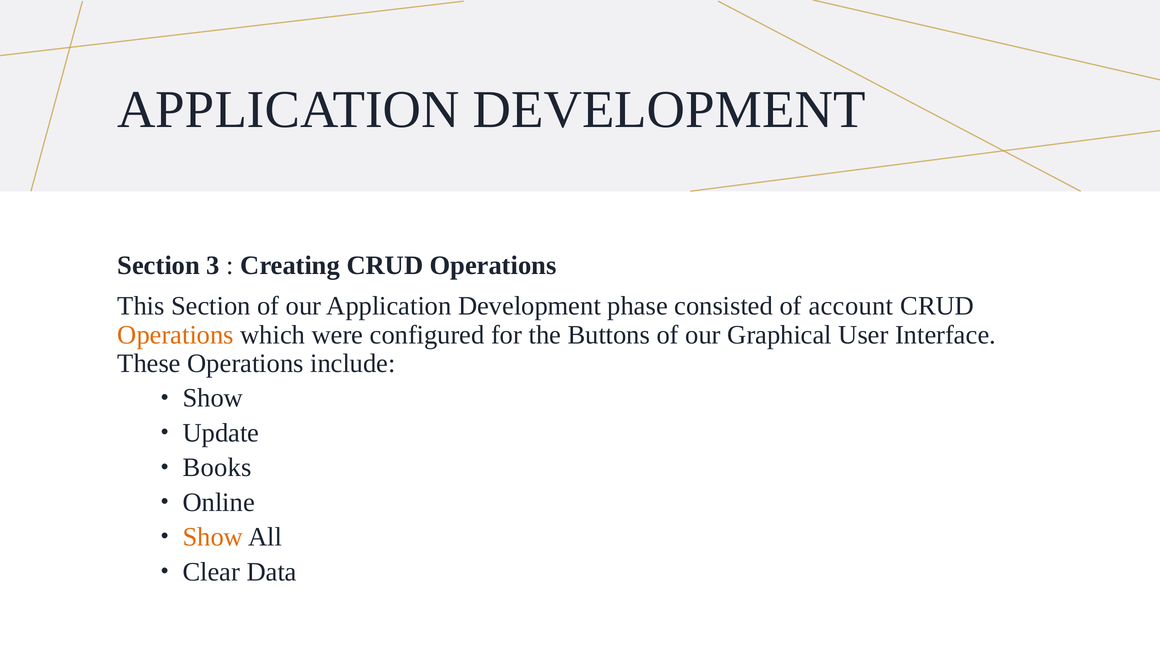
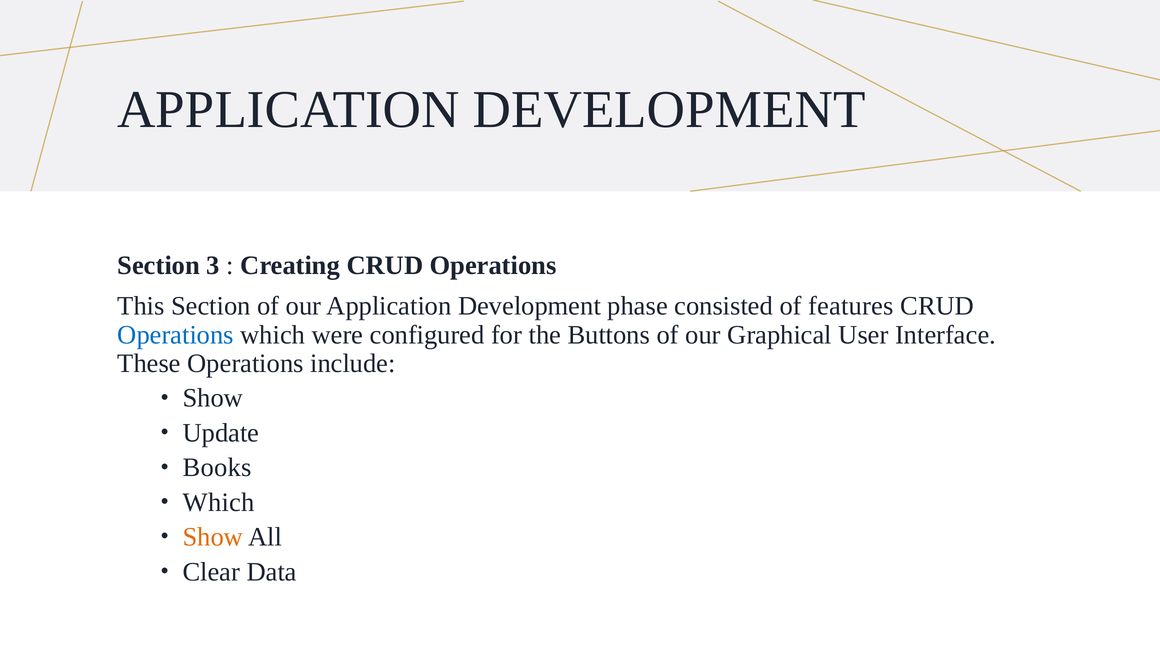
account: account -> features (851, 306)
Operations colour: orange -> blue (176, 334)
Online: Online -> Which (219, 502)
